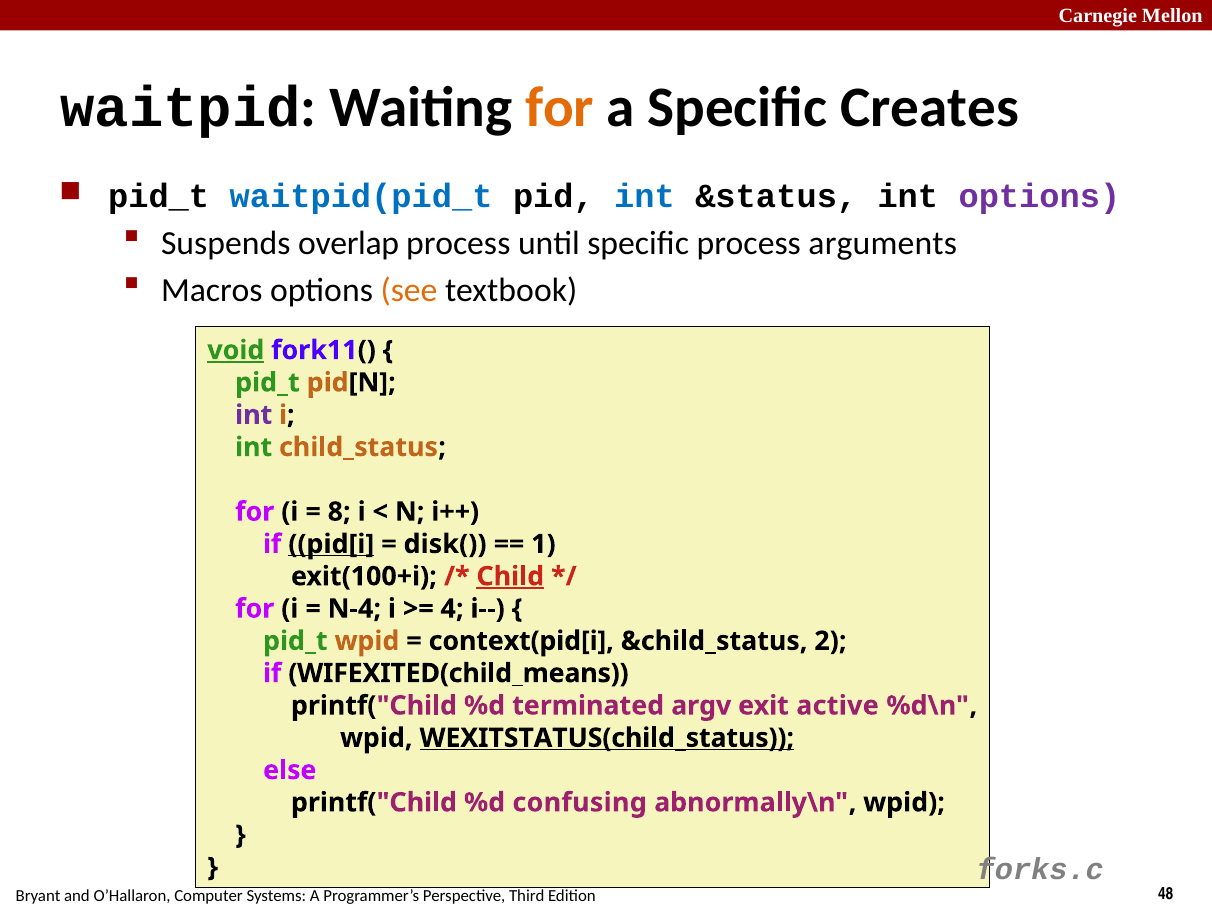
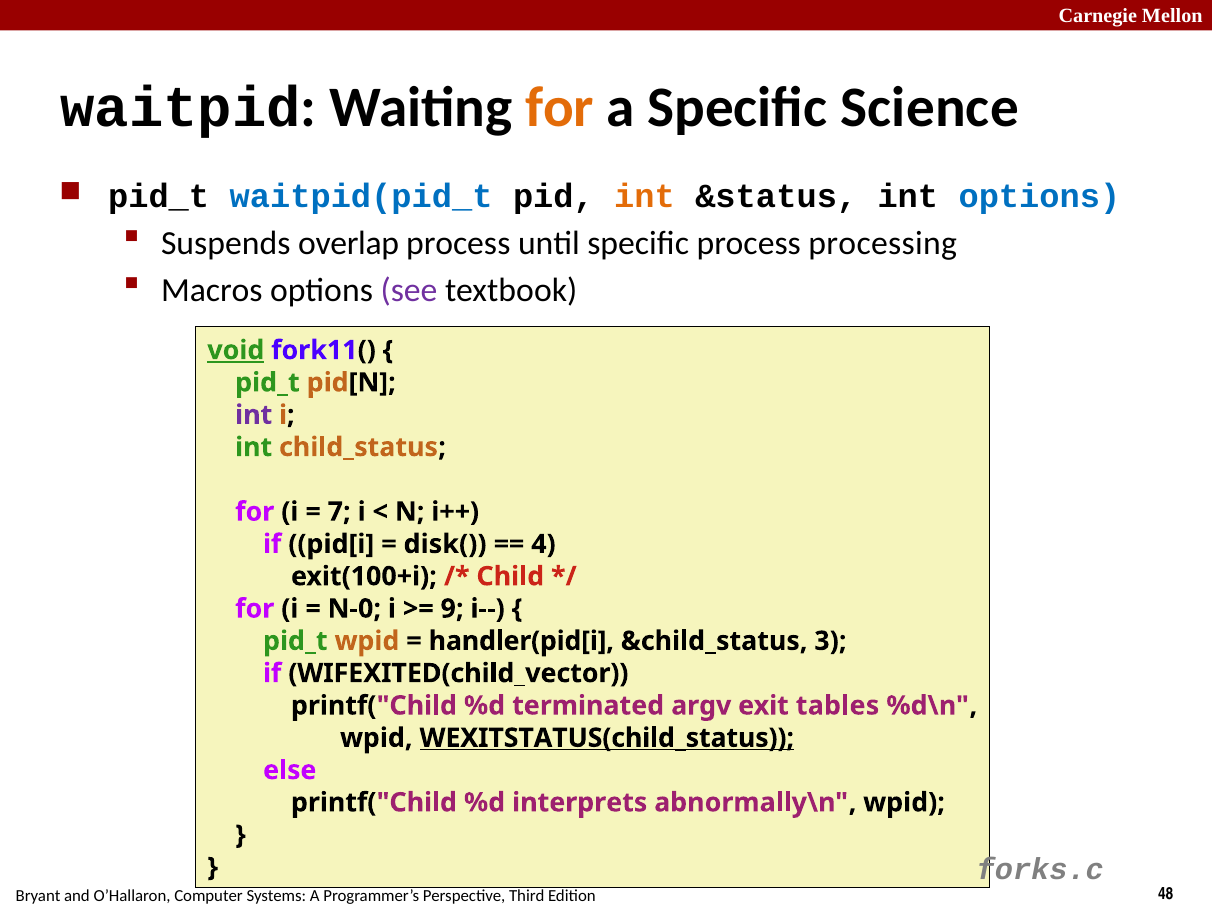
Creates: Creates -> Science (930, 107)
int colour: blue -> orange (645, 196)
options colour: purple -> blue (1039, 196)
arguments: arguments -> processing (883, 243)
see colour: orange -> purple (409, 290)
8: 8 -> 7 (339, 512)
pid[i underline: present -> none (331, 544)
1: 1 -> 4 (543, 544)
Child underline: present -> none (510, 576)
N-4: N-4 -> N-0 (354, 609)
4: 4 -> 9 (452, 609)
context(pid[i: context(pid[i -> handler(pid[i (521, 641)
2: 2 -> 3 (830, 641)
WIFEXITED(child_means: WIFEXITED(child_means -> WIFEXITED(child_vector (458, 673)
active: active -> tables (838, 706)
confusing: confusing -> interprets (580, 803)
